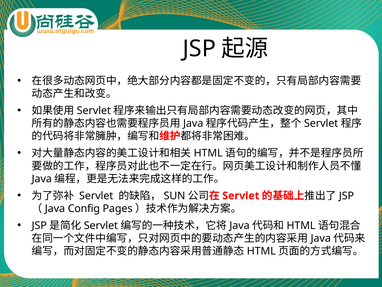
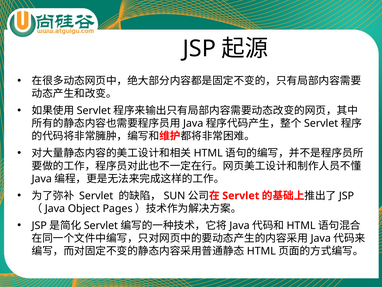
Config: Config -> Object (84, 208)
